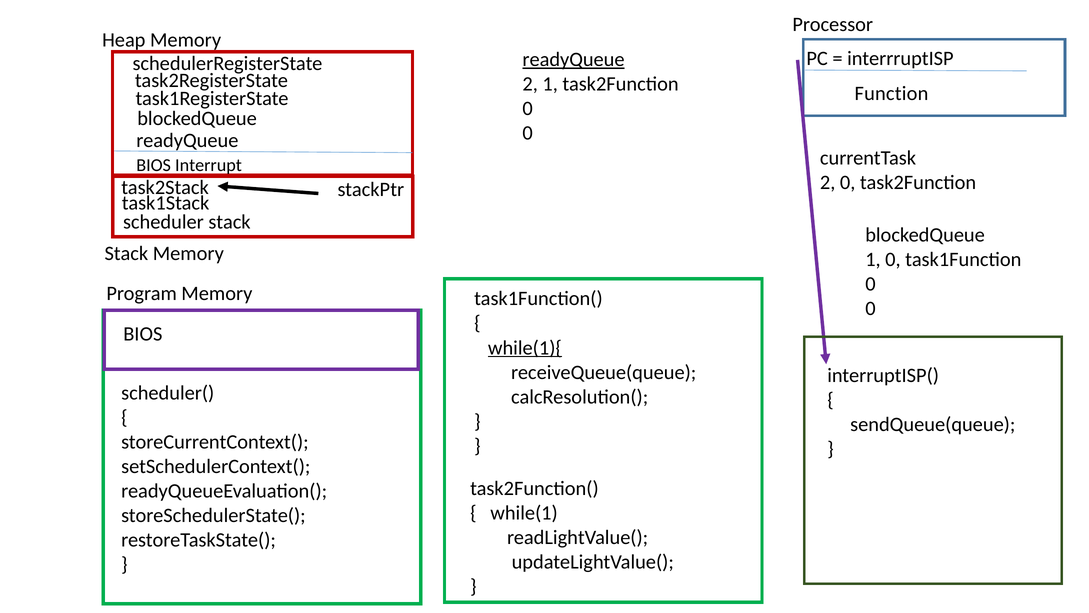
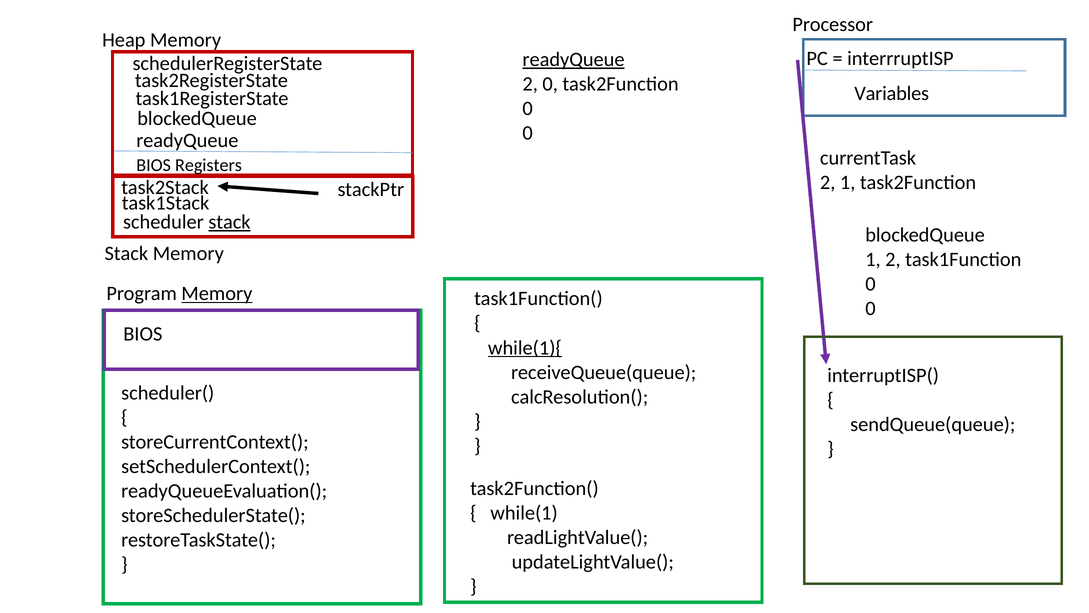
2 1: 1 -> 0 (550, 84)
Function: Function -> Variables (892, 94)
Interrupt: Interrupt -> Registers (209, 165)
2 0: 0 -> 1 (848, 182)
stack underline: none -> present (229, 222)
1 0: 0 -> 2 (893, 259)
Memory underline: none -> present (217, 294)
